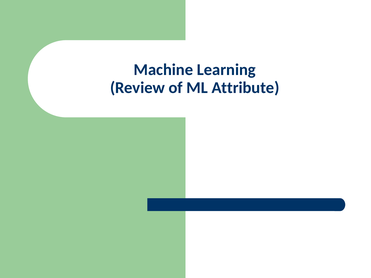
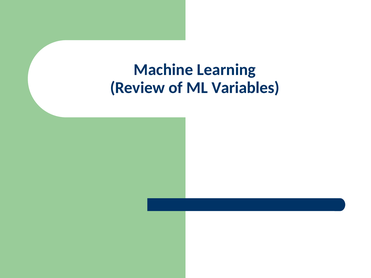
Attribute: Attribute -> Variables (245, 88)
